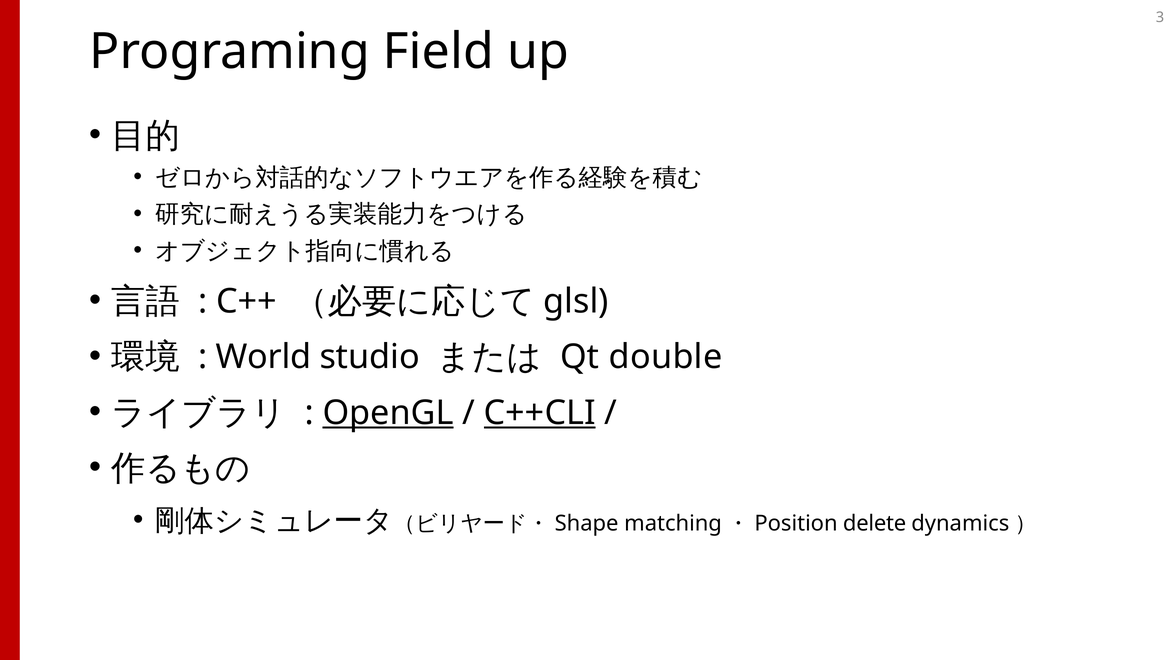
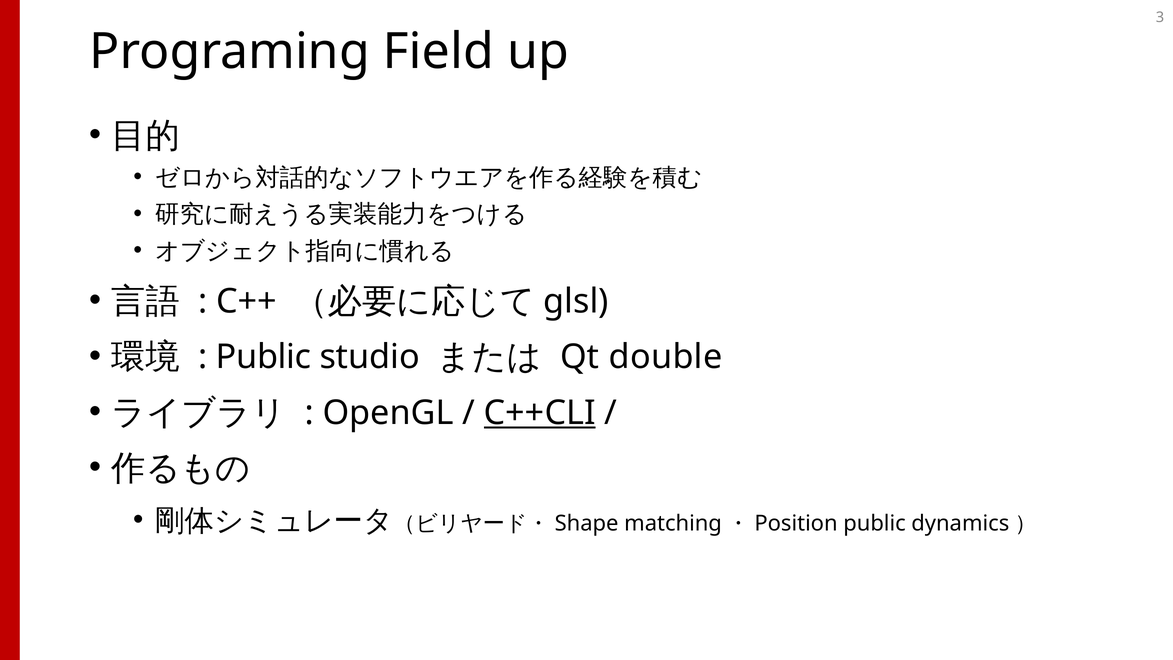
World: World -> Public (264, 357)
OpenGL underline: present -> none (388, 413)
delete: delete -> public (875, 523)
